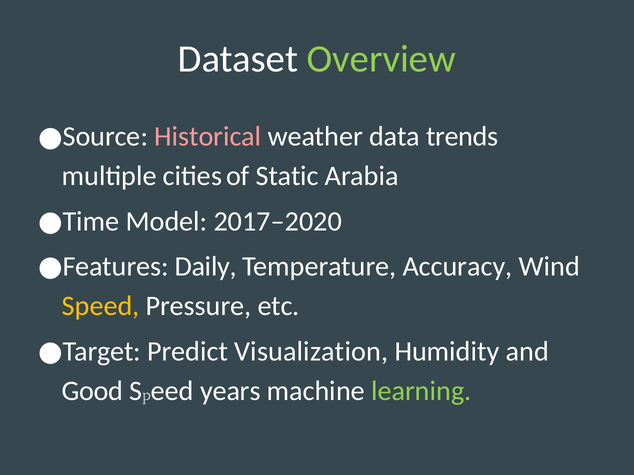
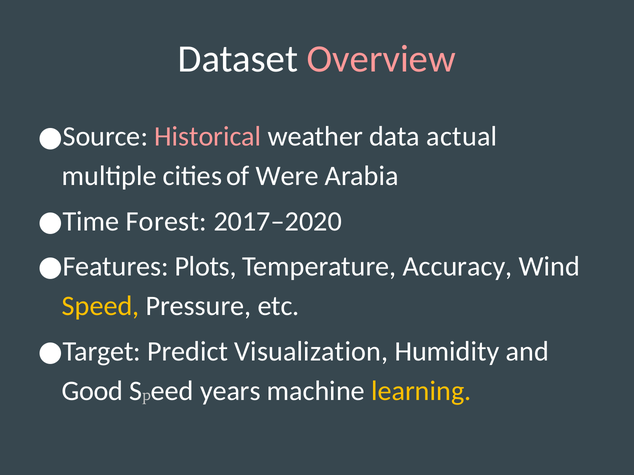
Overview colour: light green -> pink (381, 59)
trends: trends -> actual (462, 137)
Static: Static -> Were (287, 176)
Model: Model -> Forest (166, 222)
Daily: Daily -> Plots (206, 267)
learning colour: light green -> yellow (421, 391)
